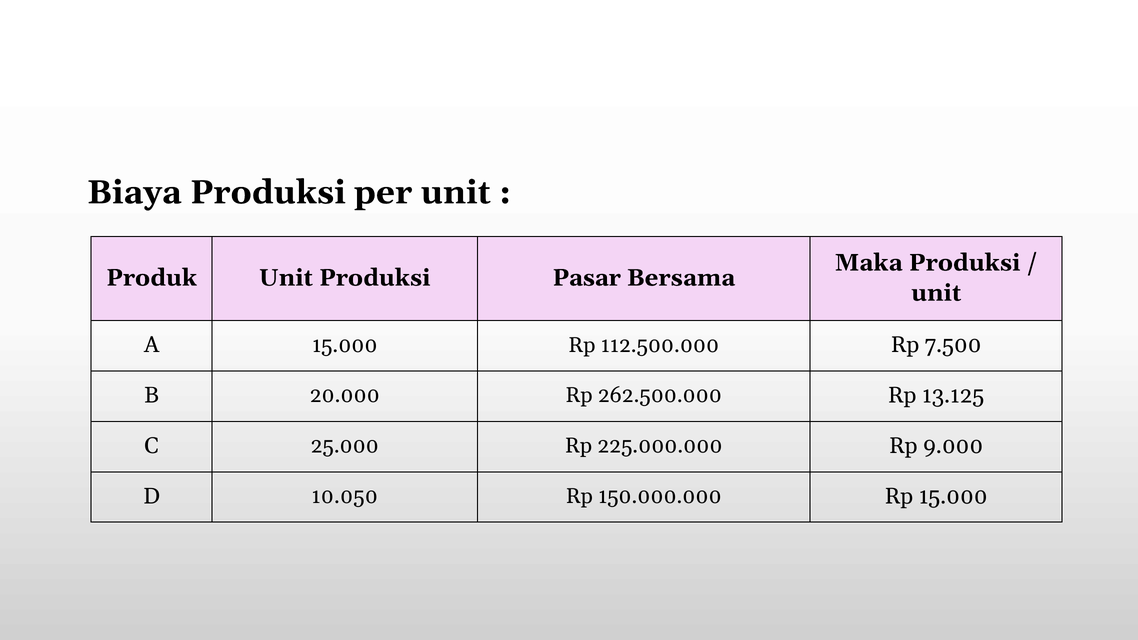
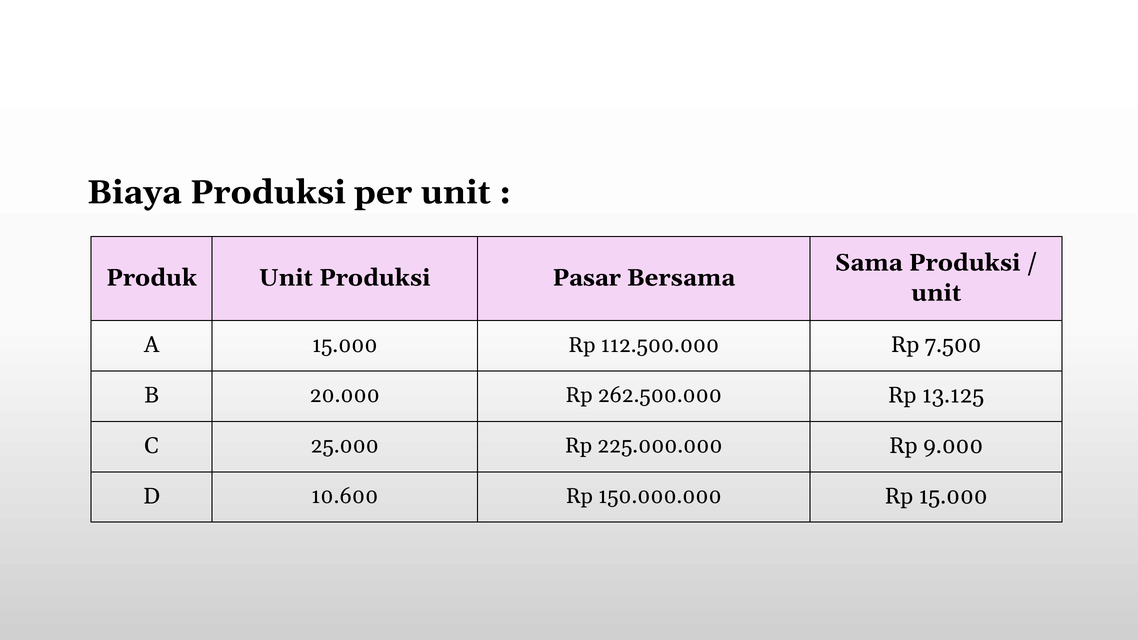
Maka: Maka -> Sama (869, 263)
10.050: 10.050 -> 10.600 (345, 496)
